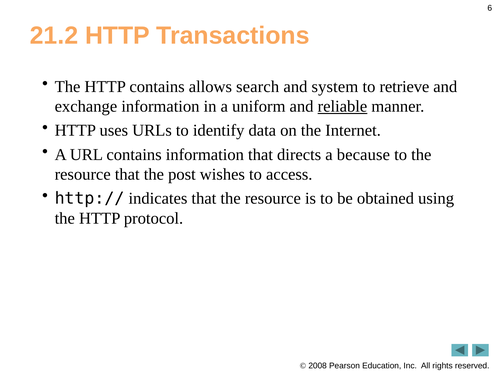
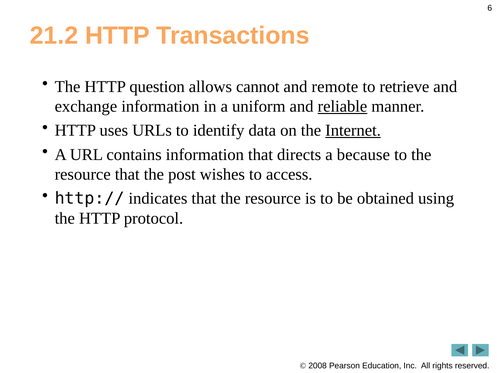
HTTP contains: contains -> question (157, 86)
search: search -> cannot (258, 86)
system: system -> remote (335, 86)
Internet underline: none -> present (353, 130)
